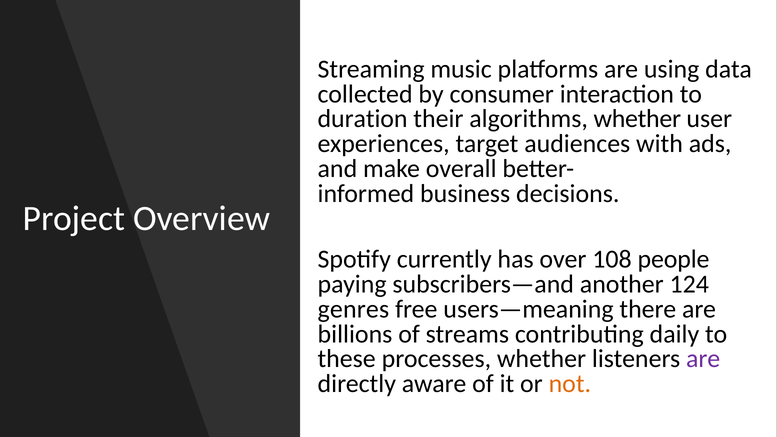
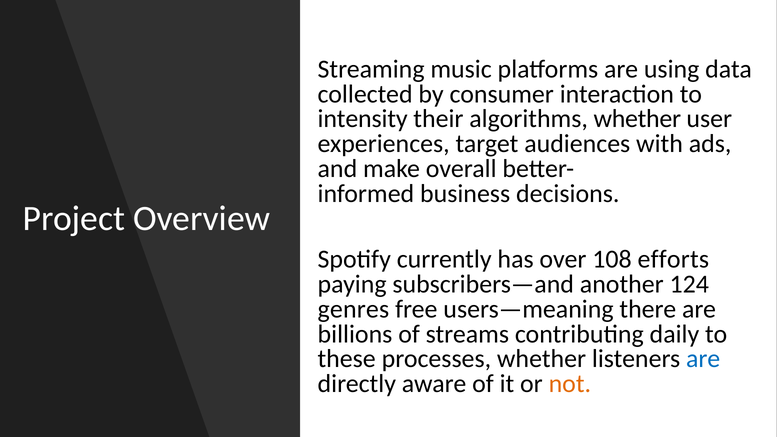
duration: duration -> intensity (363, 119)
people: people -> efforts (673, 259)
are colour: purple -> blue (703, 359)
